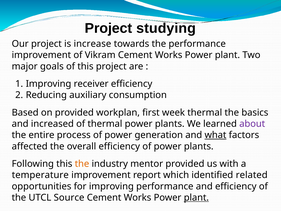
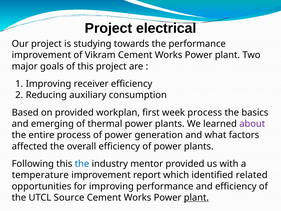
studying: studying -> electrical (166, 28)
increase: increase -> studying (92, 44)
week thermal: thermal -> process (205, 112)
increased: increased -> emerging (52, 124)
what underline: present -> none (215, 135)
the colour: orange -> blue (82, 164)
